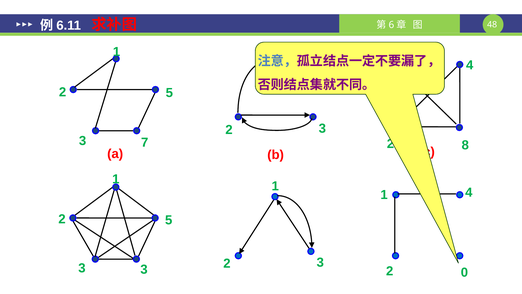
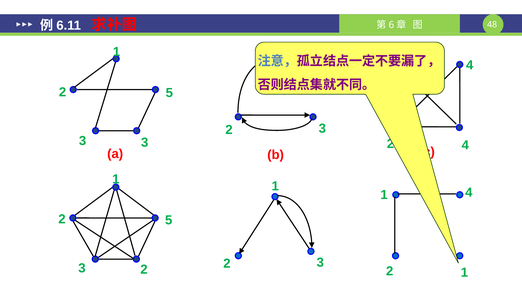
3 7: 7 -> 3 (145, 142)
8: 8 -> 4 (465, 145)
3: 3 -> 2 (144, 269)
0: 0 -> 1 (464, 272)
